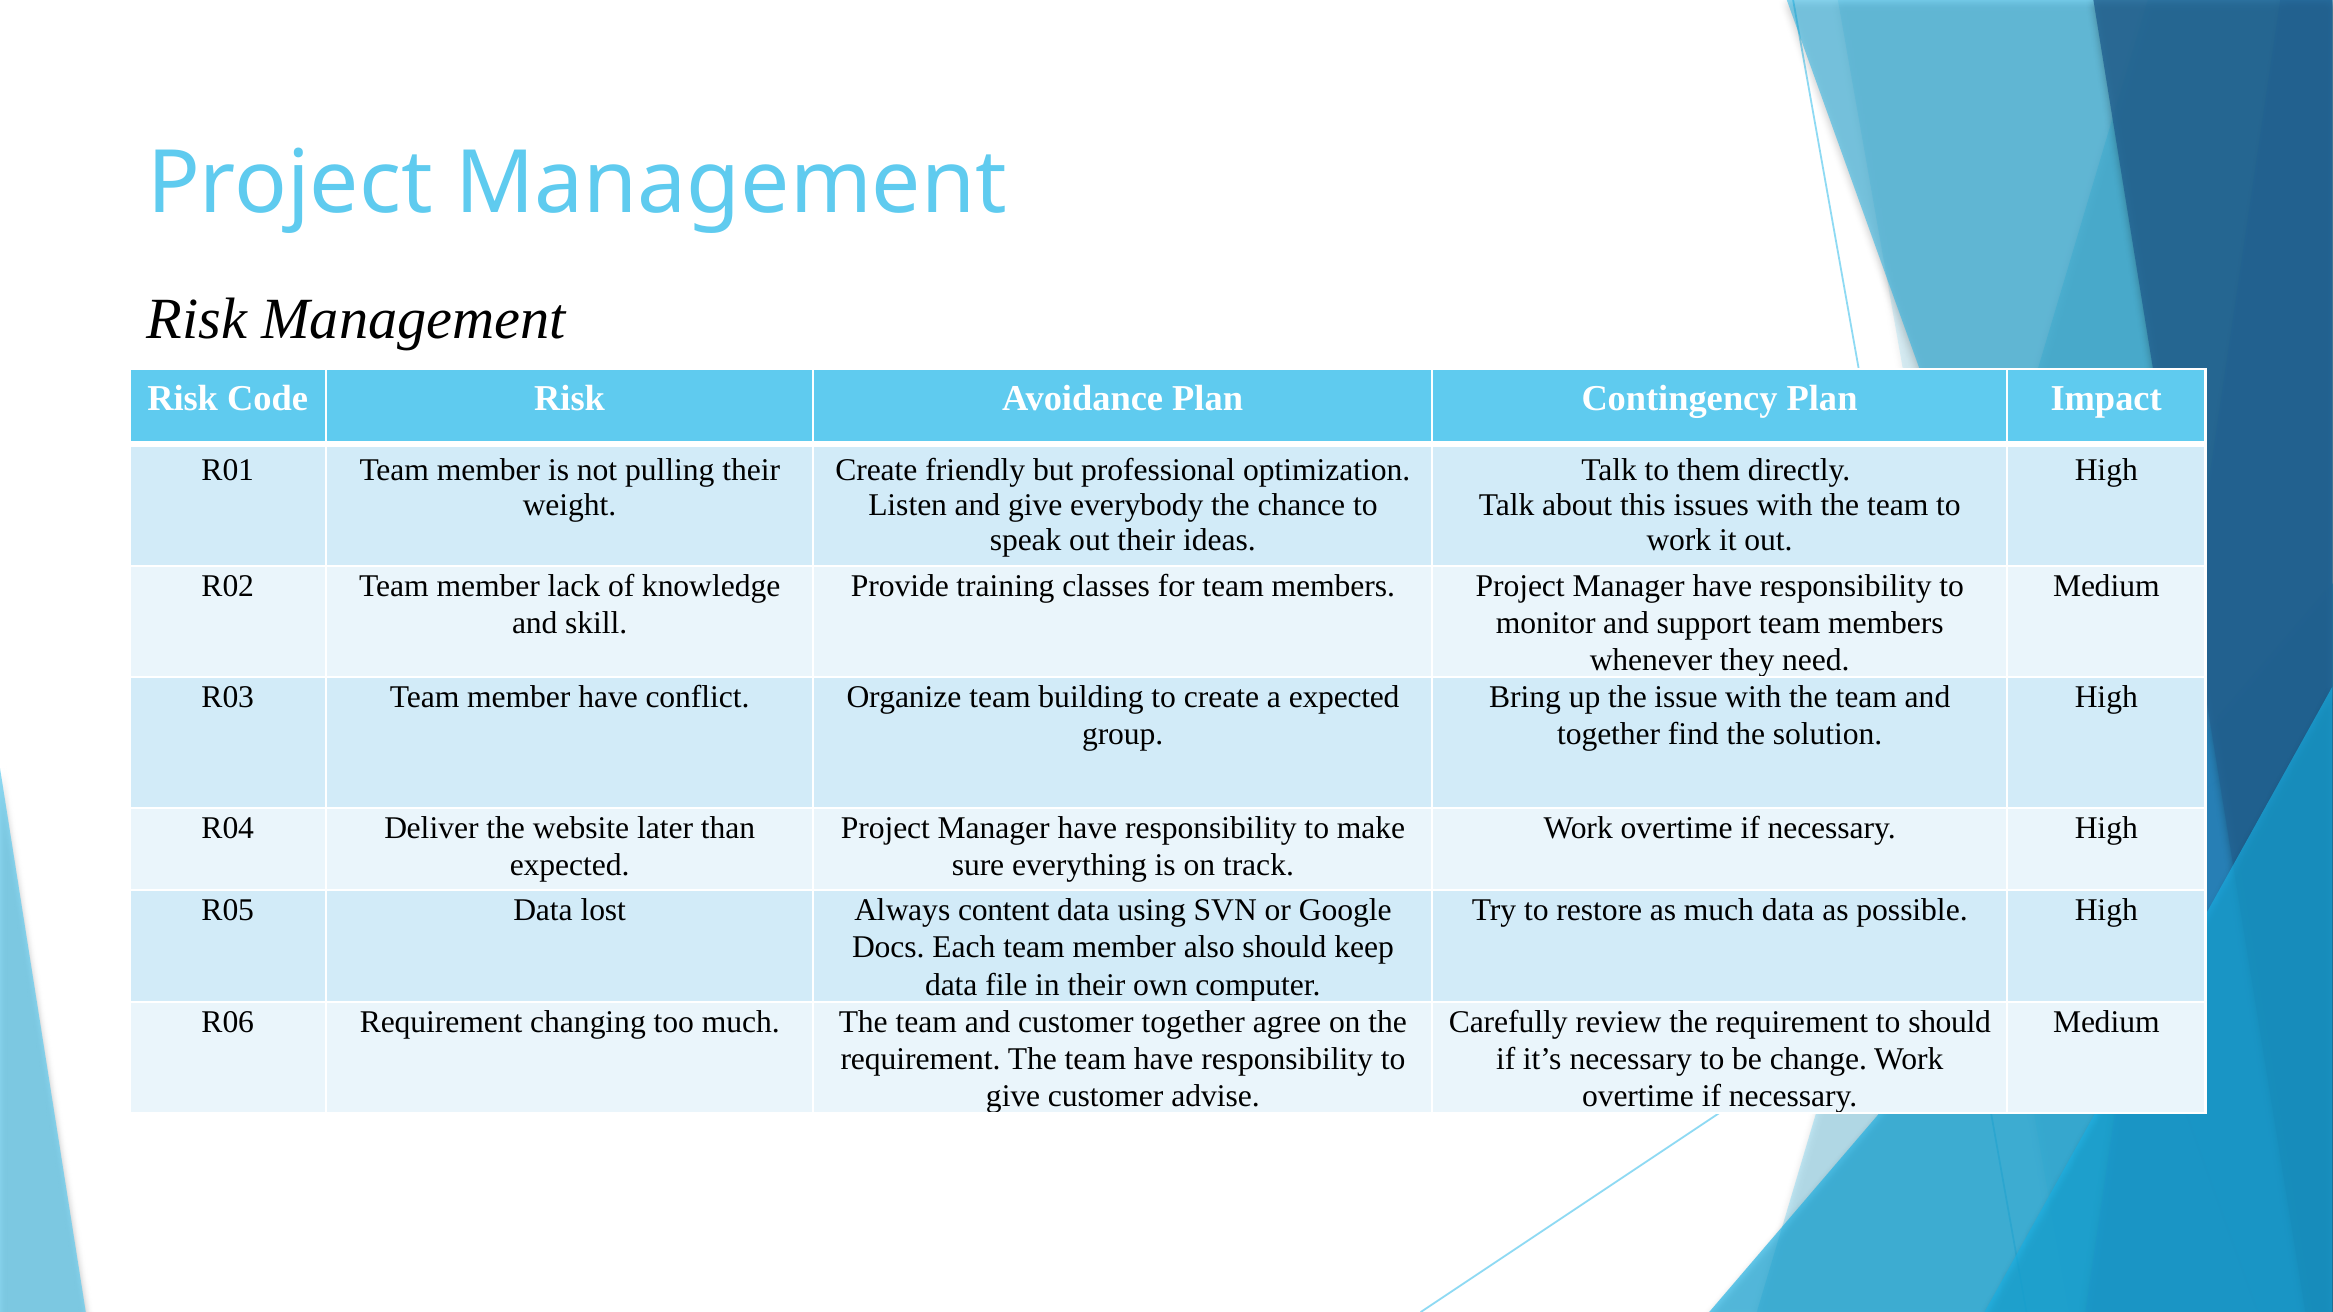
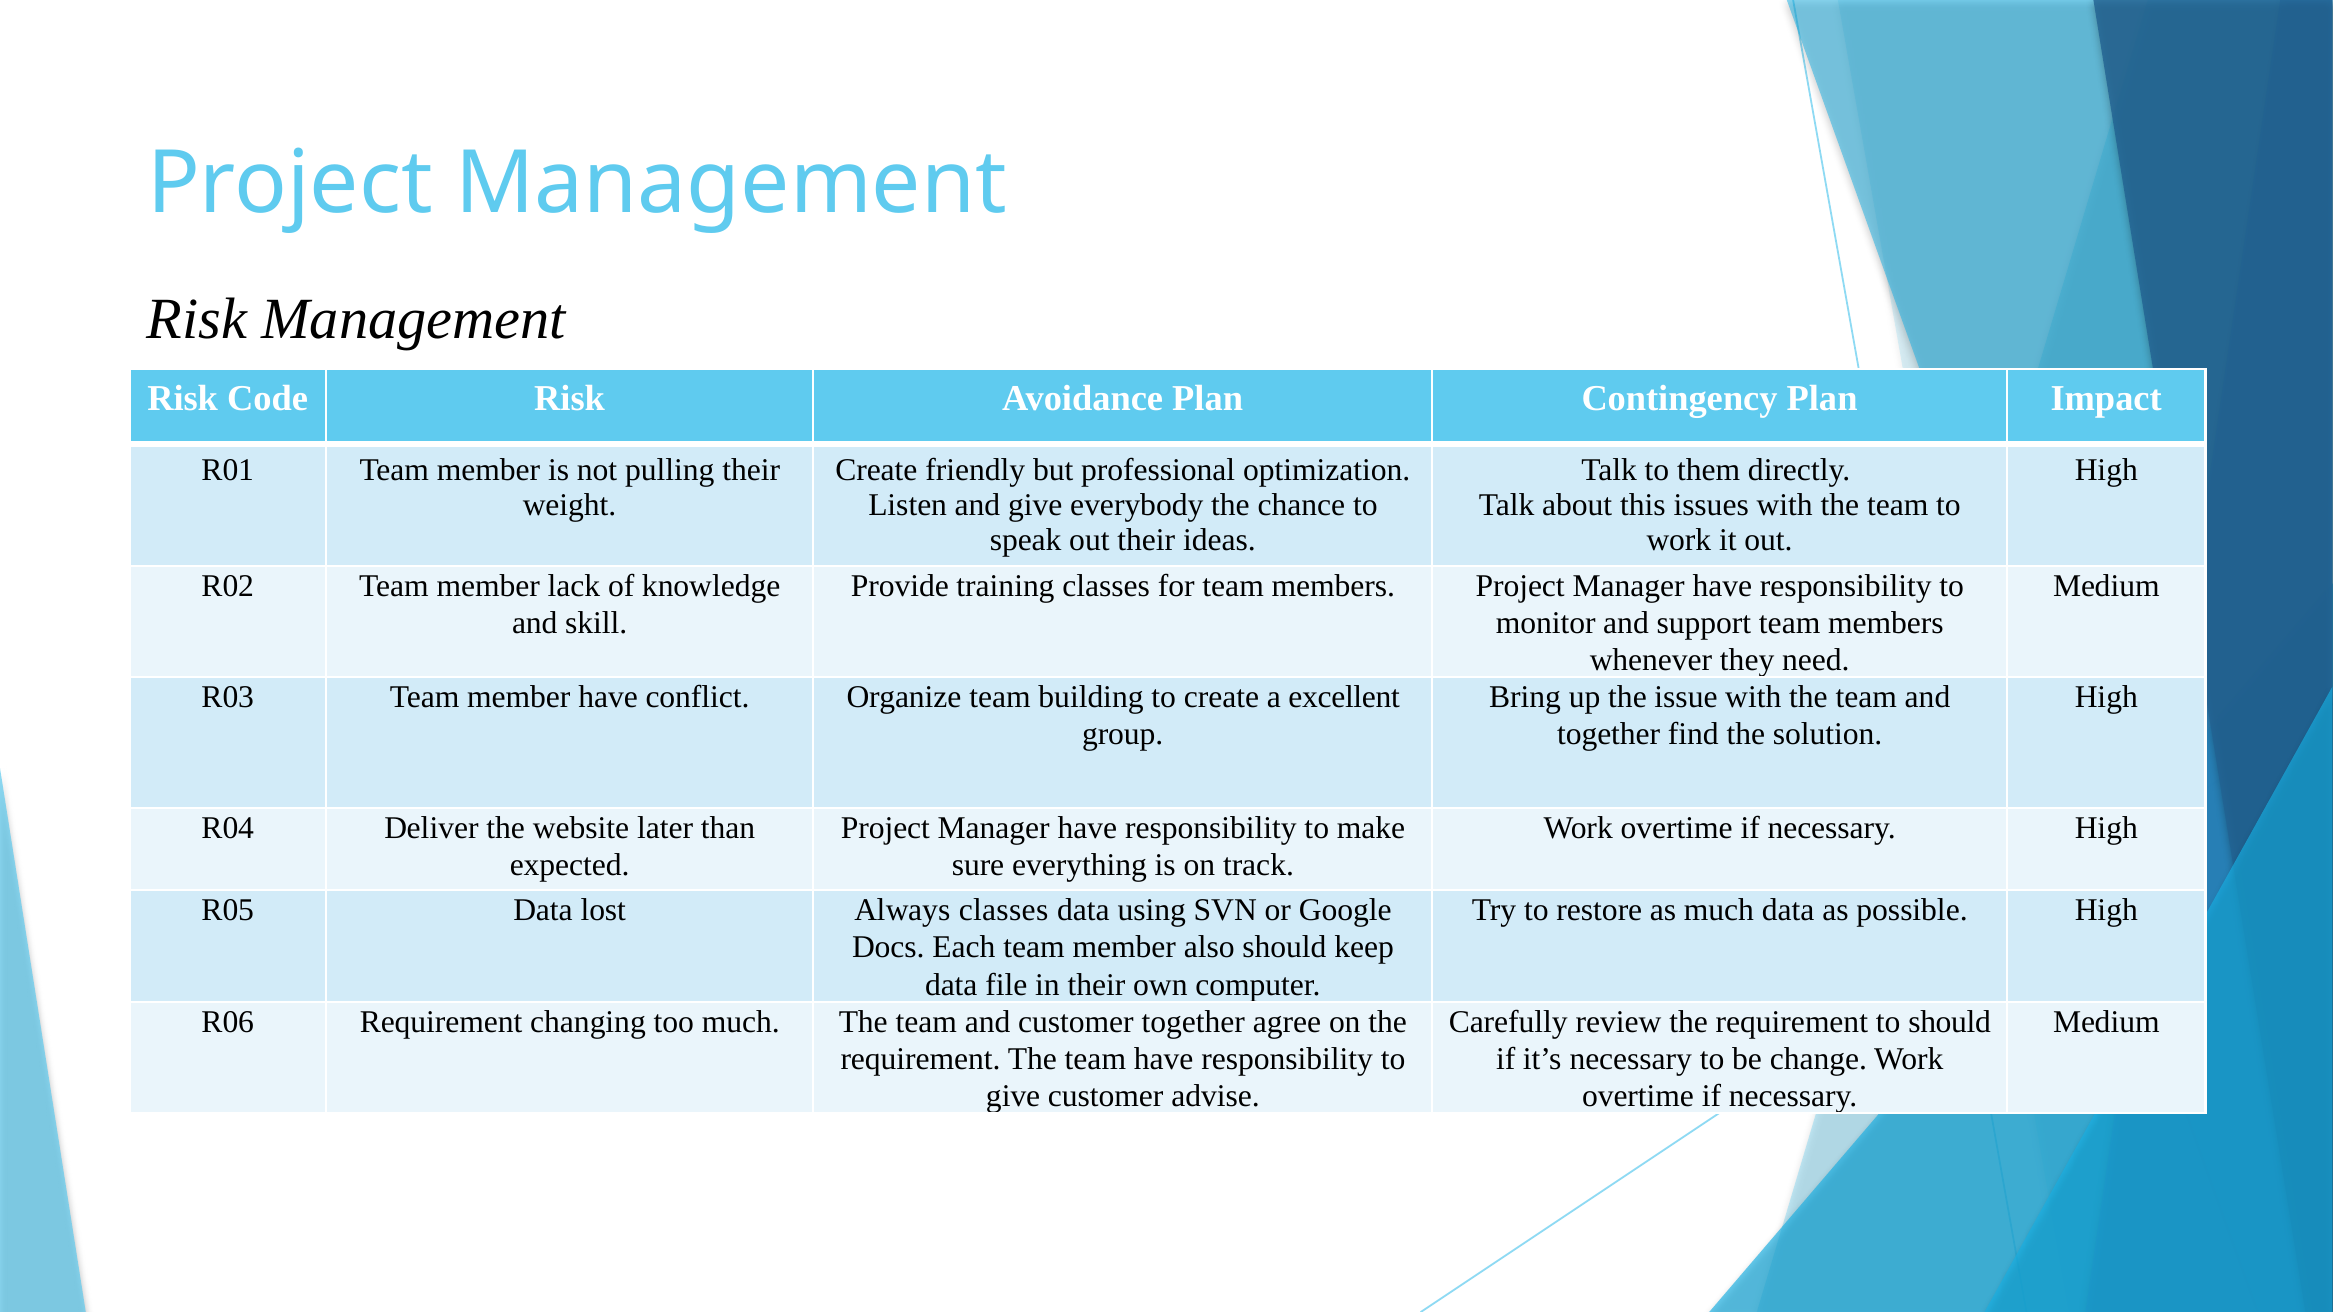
a expected: expected -> excellent (1344, 697)
Always content: content -> classes (1004, 911)
